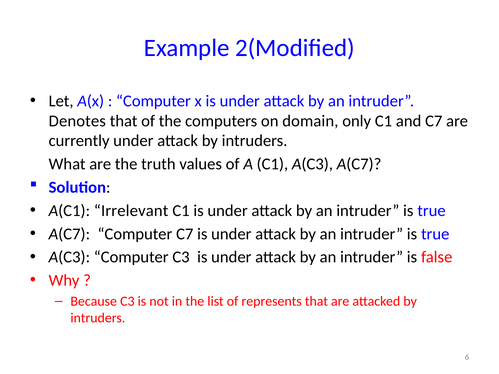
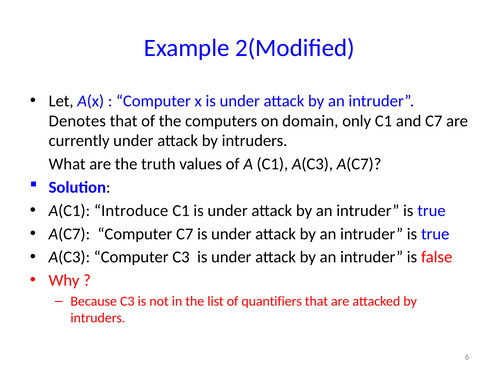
Irrelevant: Irrelevant -> Introduce (131, 211)
represents: represents -> quantifiers (272, 301)
